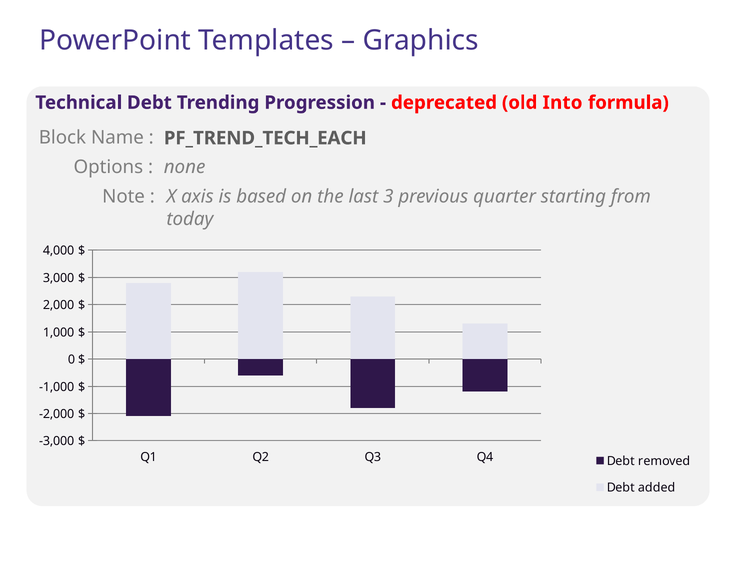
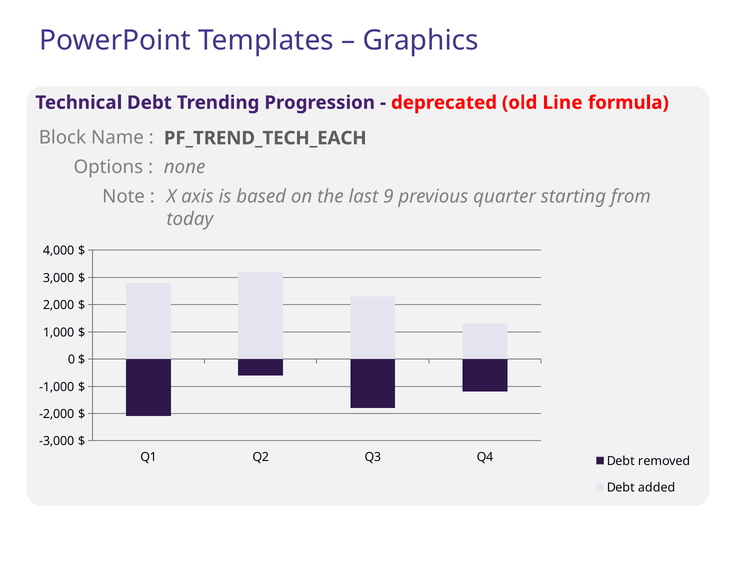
Into: Into -> Line (563, 103)
3: 3 -> 9 (388, 196)
